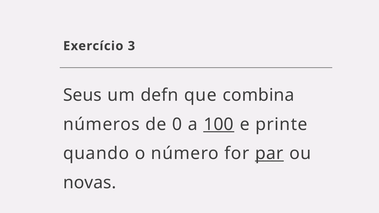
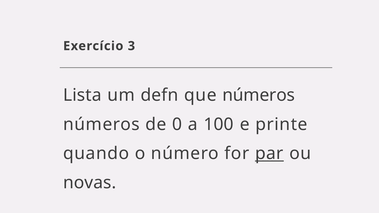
Seus: Seus -> Lista (82, 95)
que combina: combina -> números (259, 95)
100 underline: present -> none (219, 124)
